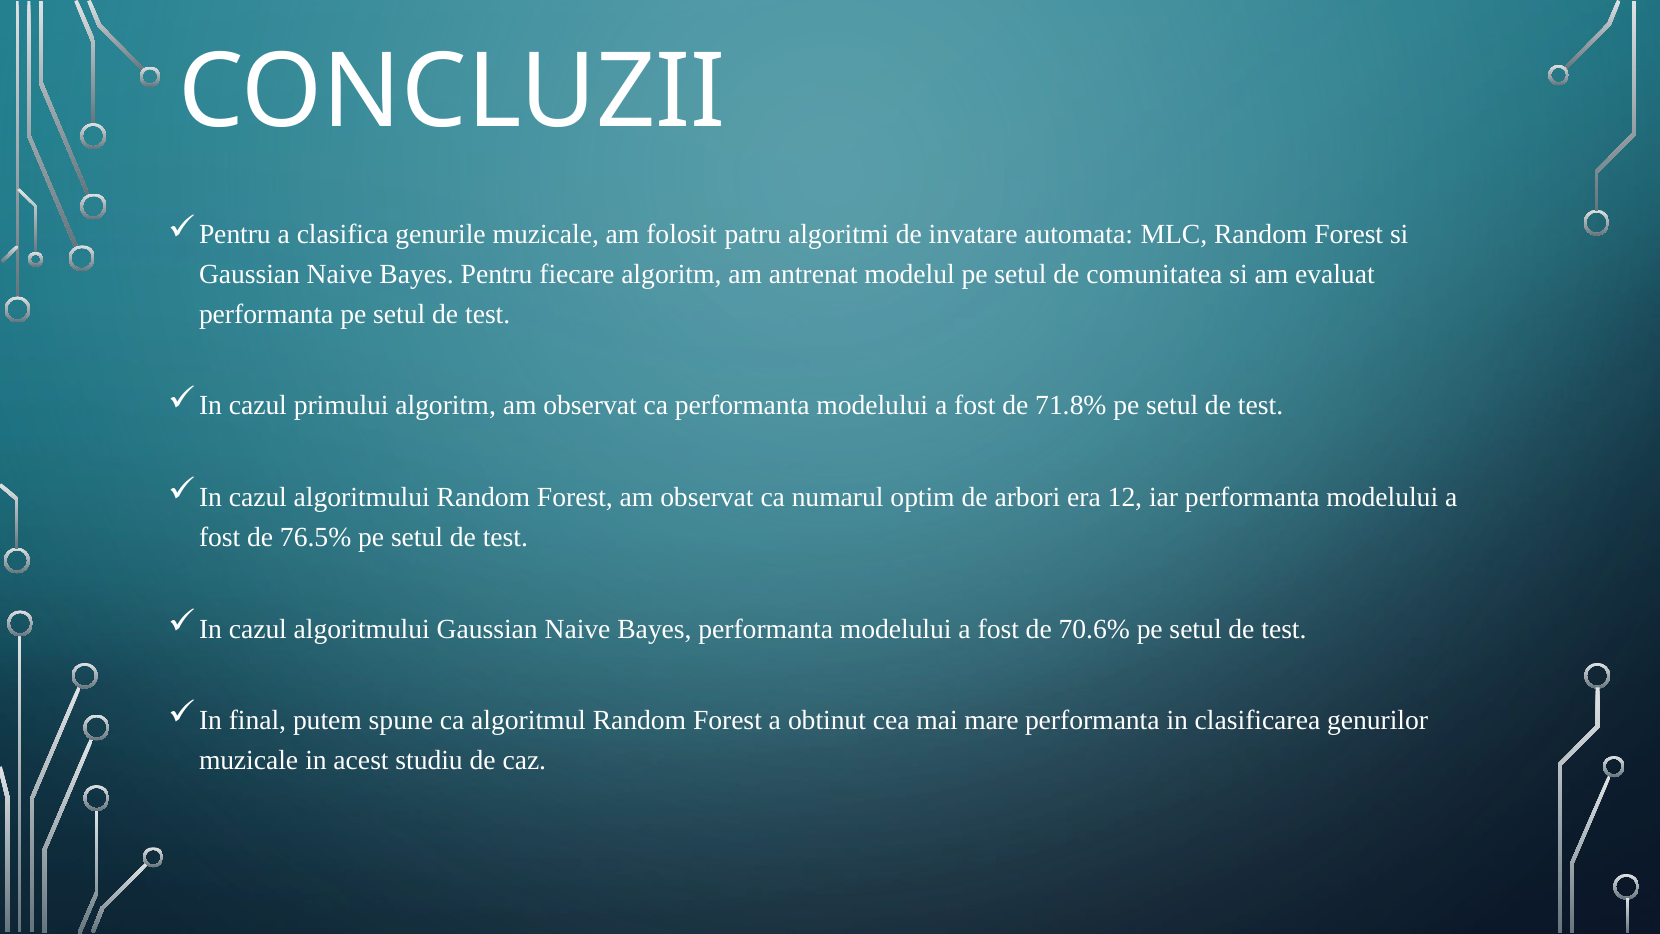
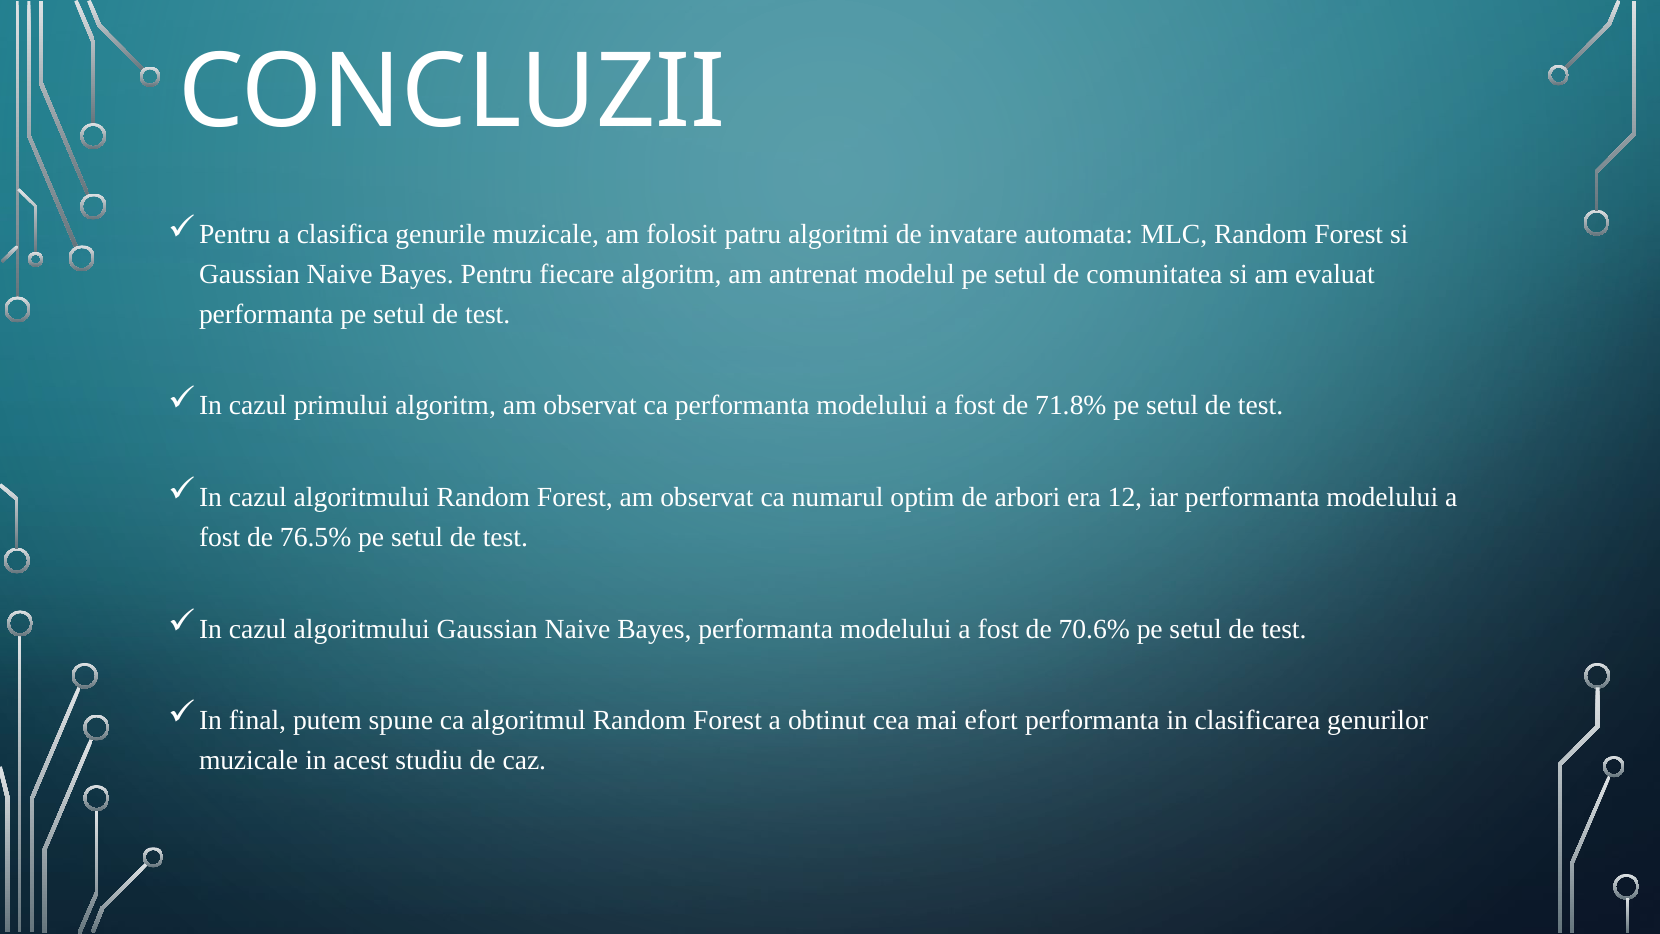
mare: mare -> efort (991, 720)
